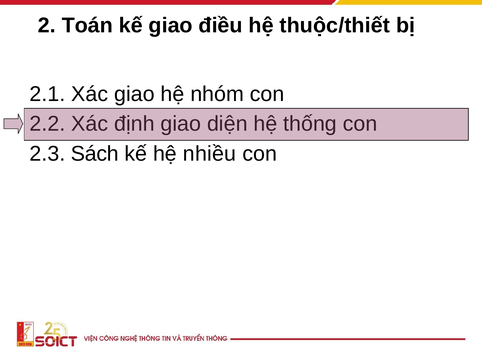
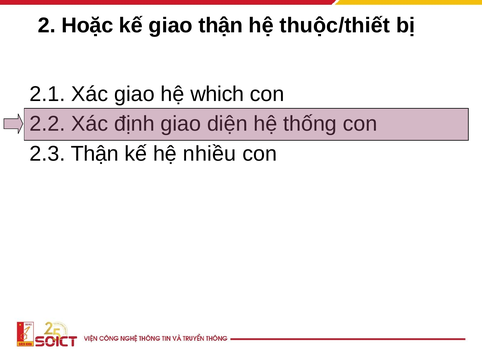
Toán: Toán -> Hoặc (87, 25)
giao điều: điều -> thận (221, 25)
nhóm: nhóm -> which (217, 94)
2.3 Sách: Sách -> Thận (95, 154)
